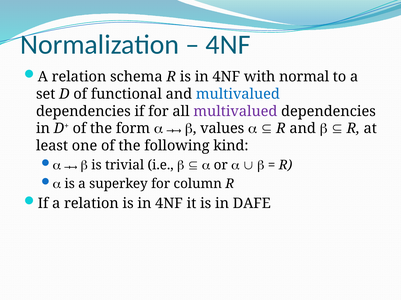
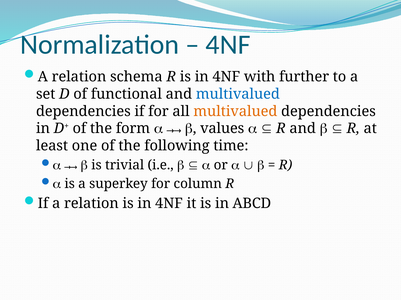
normal: normal -> further (304, 77)
multivalued colour: purple -> orange (235, 112)
kind: kind -> time (231, 146)
DAFE: DAFE -> ABCD (252, 204)
